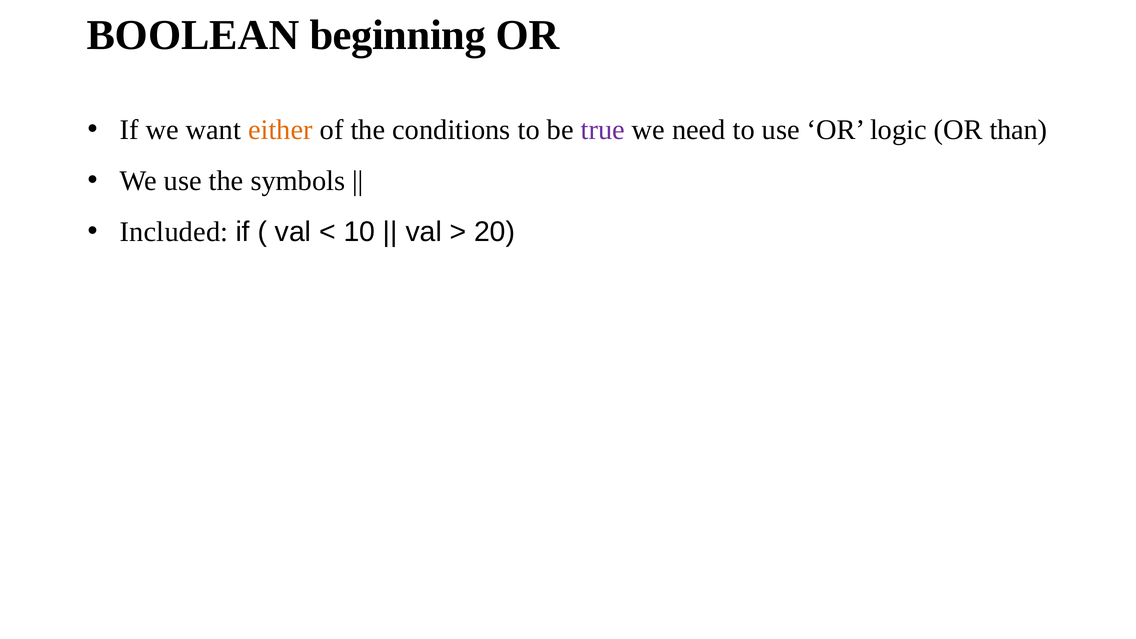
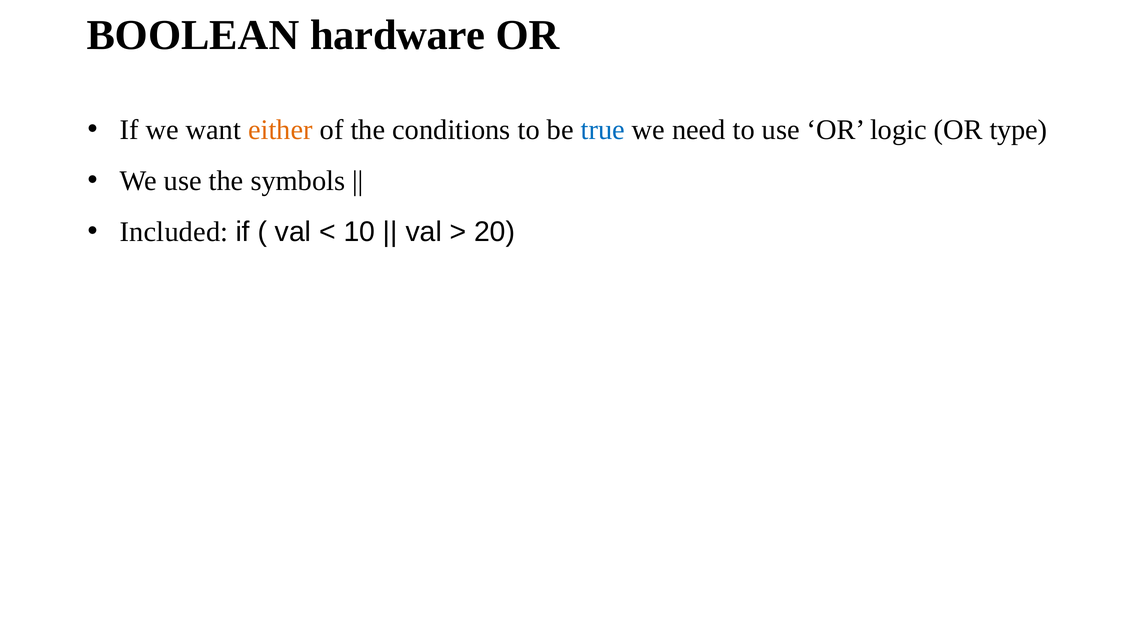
beginning: beginning -> hardware (398, 35)
true colour: purple -> blue (603, 130)
than: than -> type (1018, 130)
